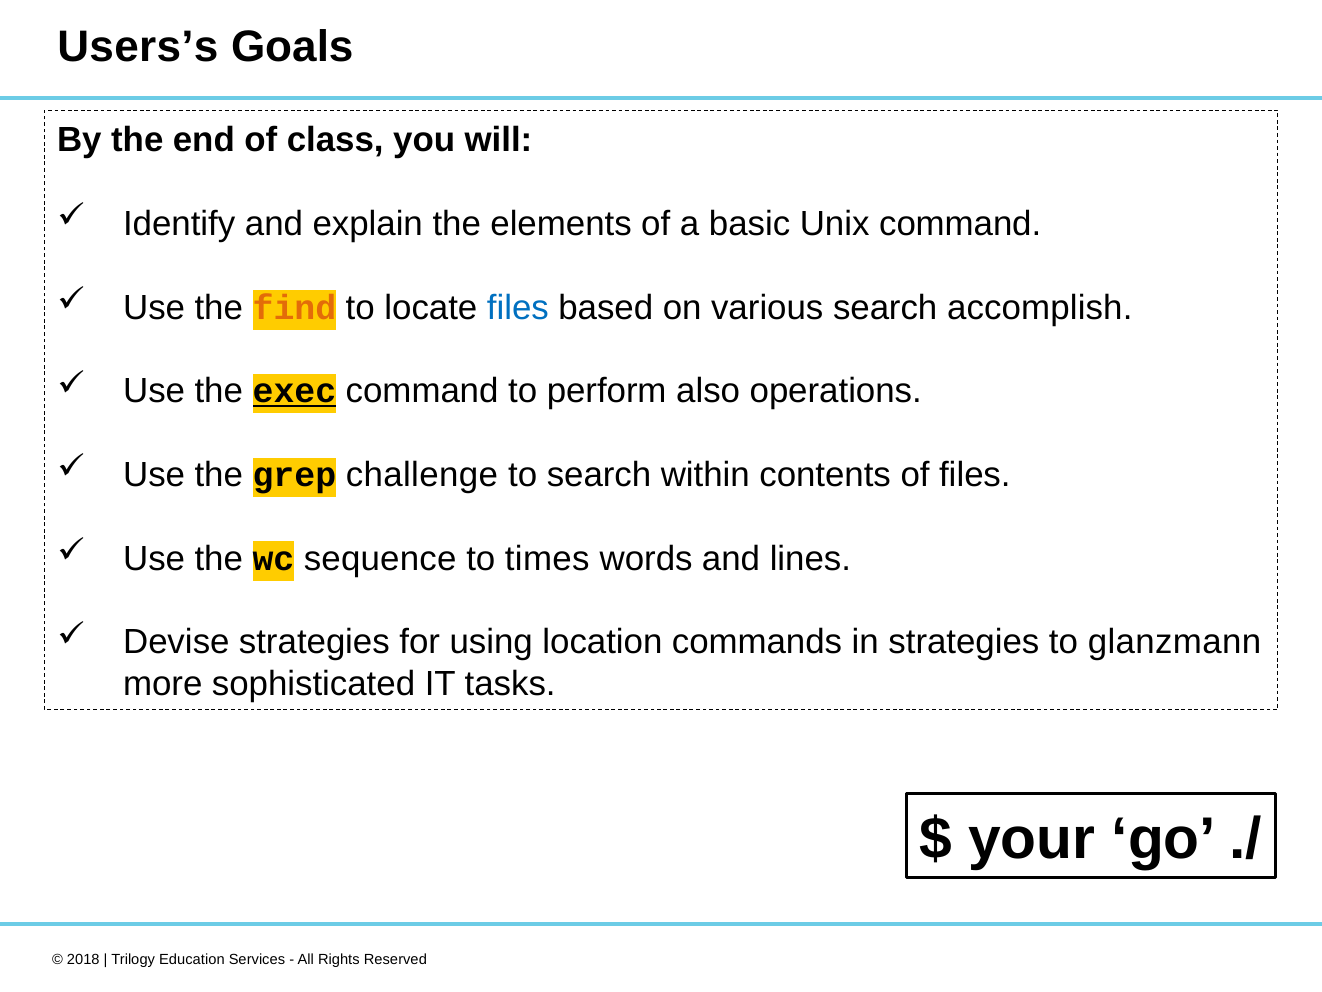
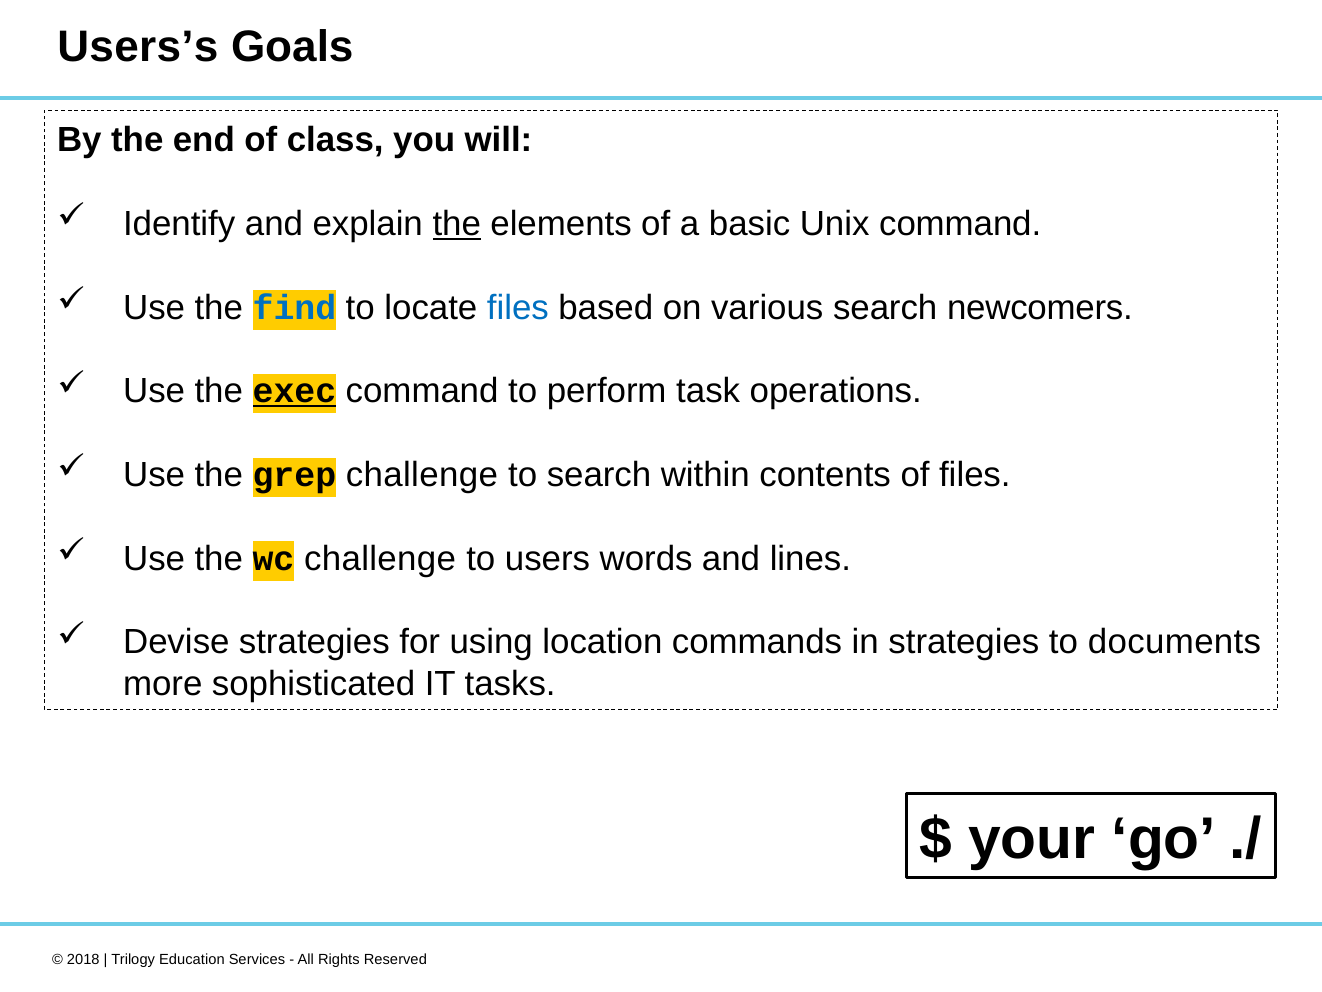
the underline: none -> present (457, 224)
find colour: orange -> blue (295, 307)
accomplish: accomplish -> newcomers (1040, 307)
also: also -> task (708, 391)
wc sequence: sequence -> challenge (380, 558)
times: times -> users (548, 558)
glanzmann: glanzmann -> documents (1175, 642)
